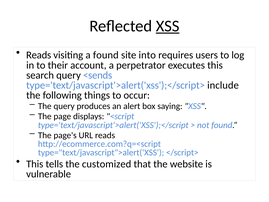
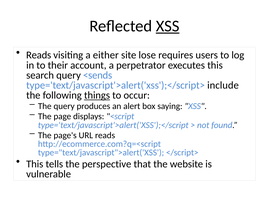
a found: found -> either (106, 55)
into: into -> lose (147, 55)
things underline: none -> present (97, 95)
customized: customized -> perspective (107, 164)
